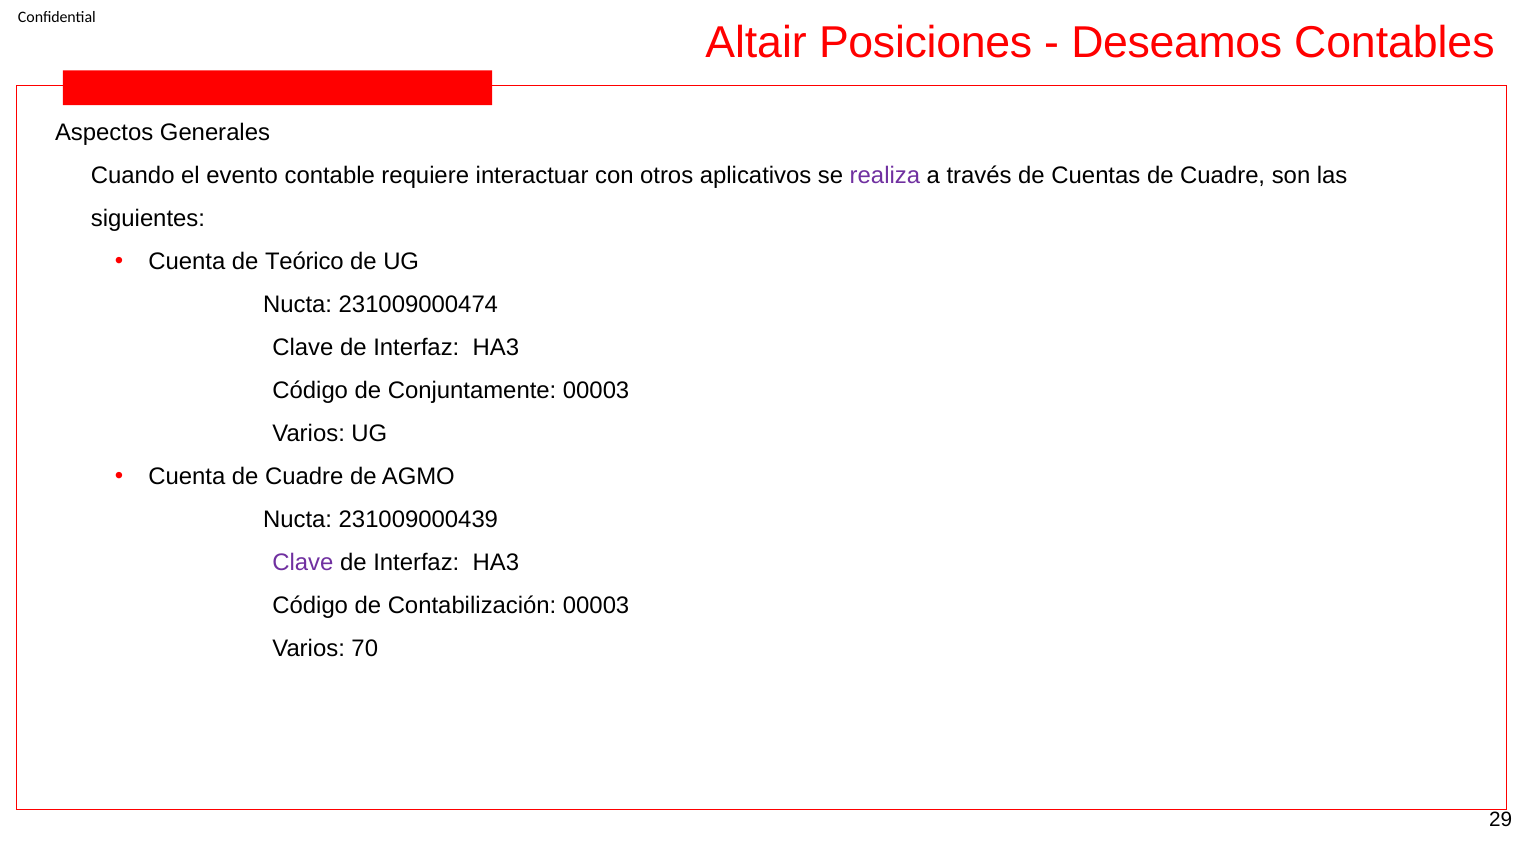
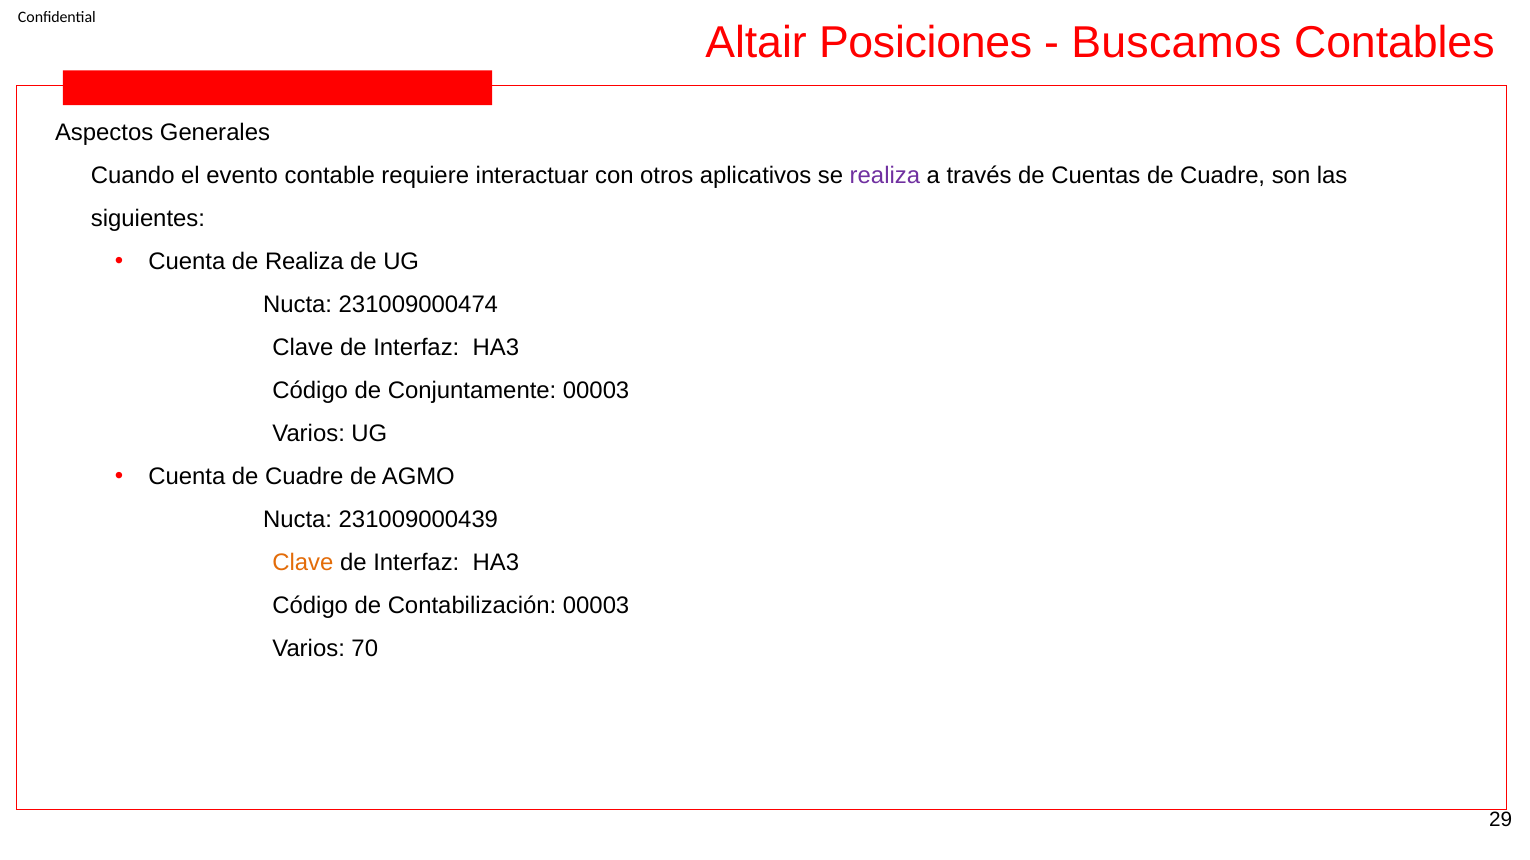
Deseamos: Deseamos -> Buscamos (1176, 42)
de Teórico: Teórico -> Realiza (304, 262)
Clave colour: purple -> orange (303, 563)
